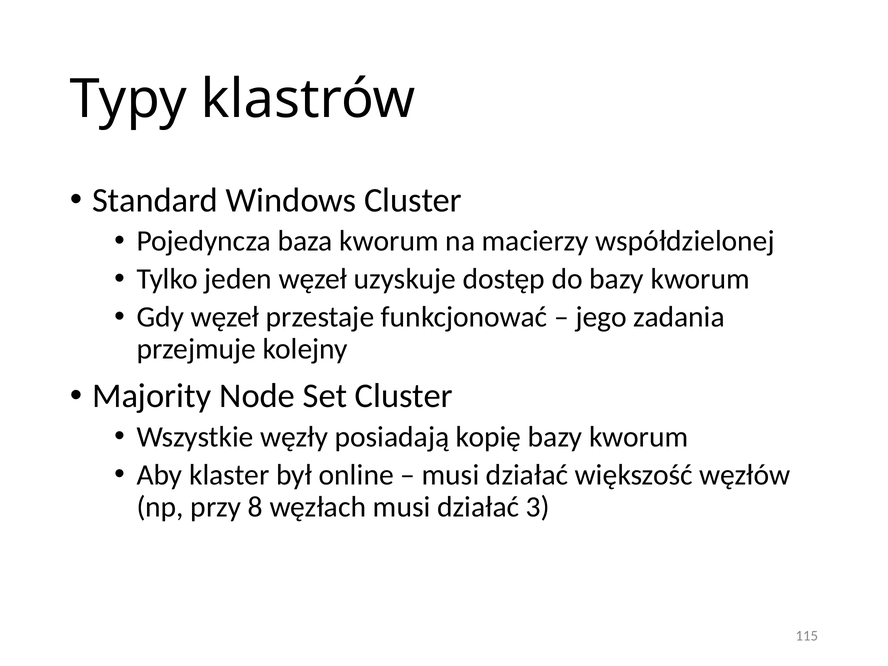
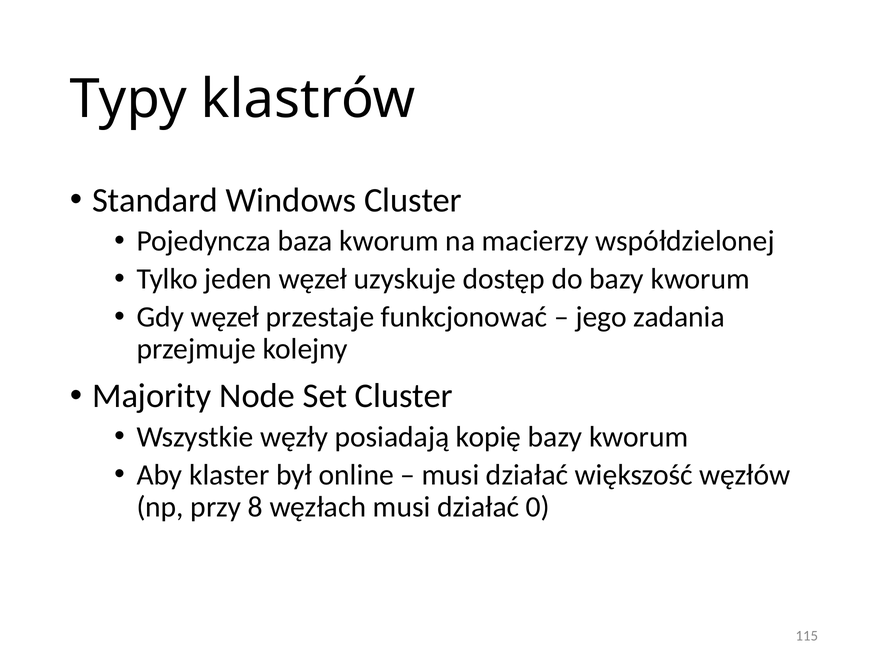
3: 3 -> 0 (538, 507)
